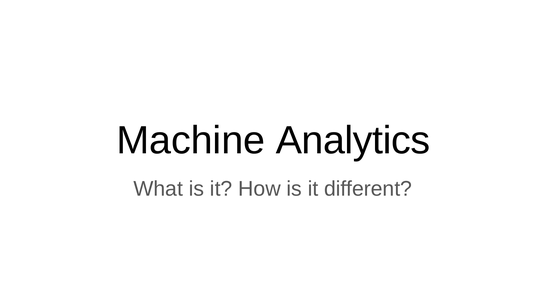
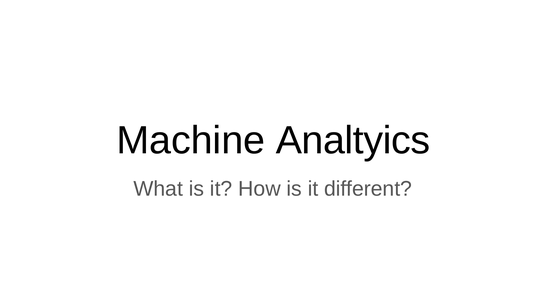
Analytics: Analytics -> Analtyics (353, 141)
